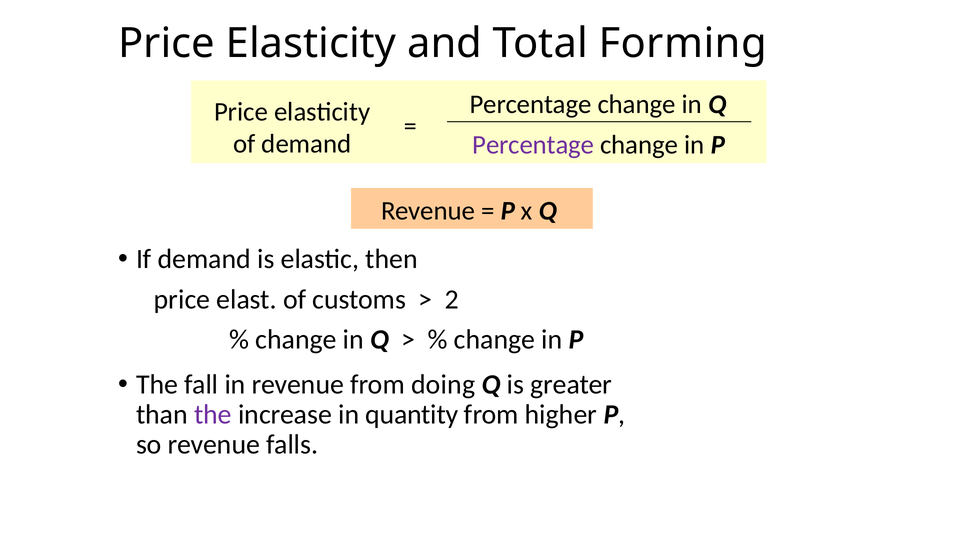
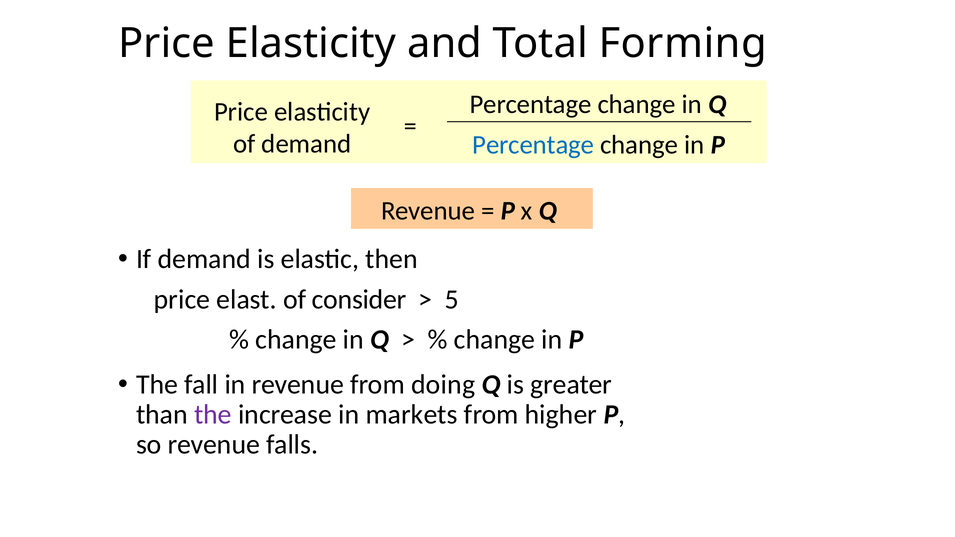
Percentage colour: purple -> blue (533, 145)
customs: customs -> consider (359, 300)
2: 2 -> 5 (452, 300)
quantity: quantity -> markets (412, 415)
